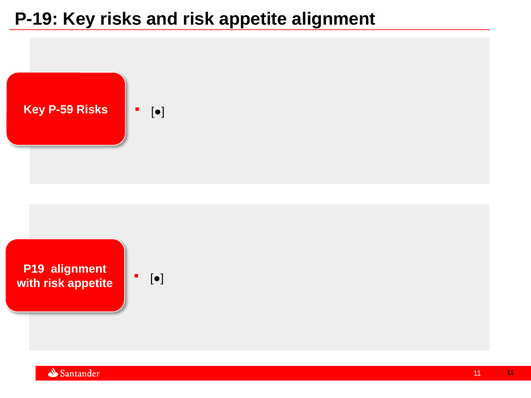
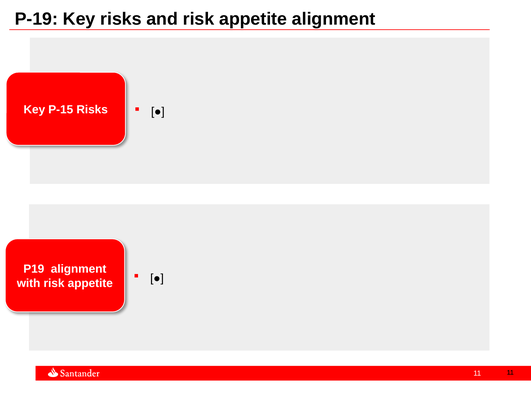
P-59: P-59 -> P-15 (61, 110)
